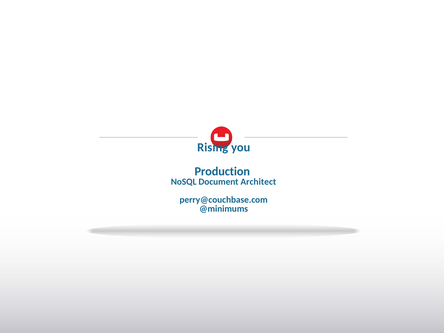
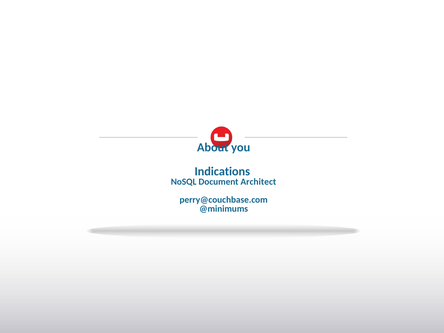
Rising: Rising -> About (213, 147)
Production: Production -> Indications (222, 171)
